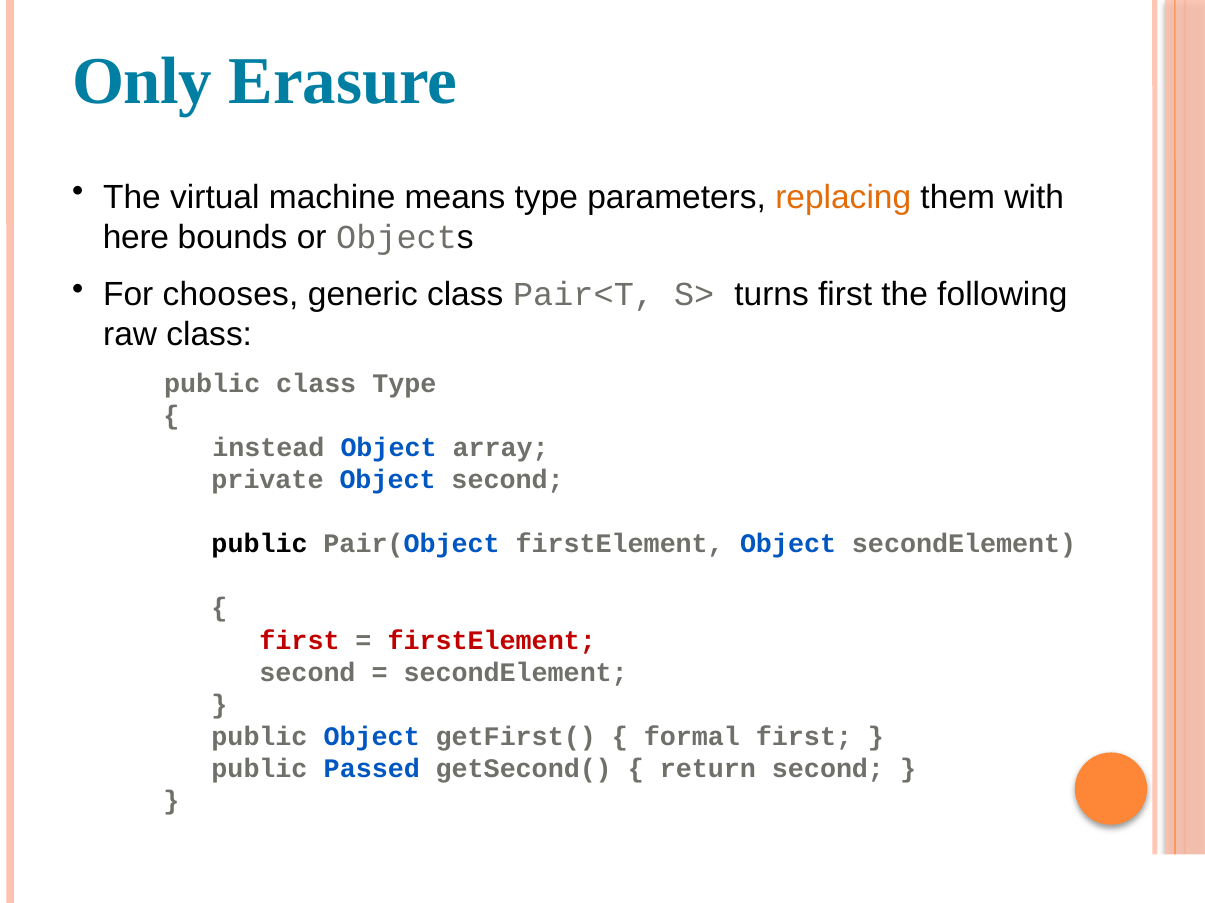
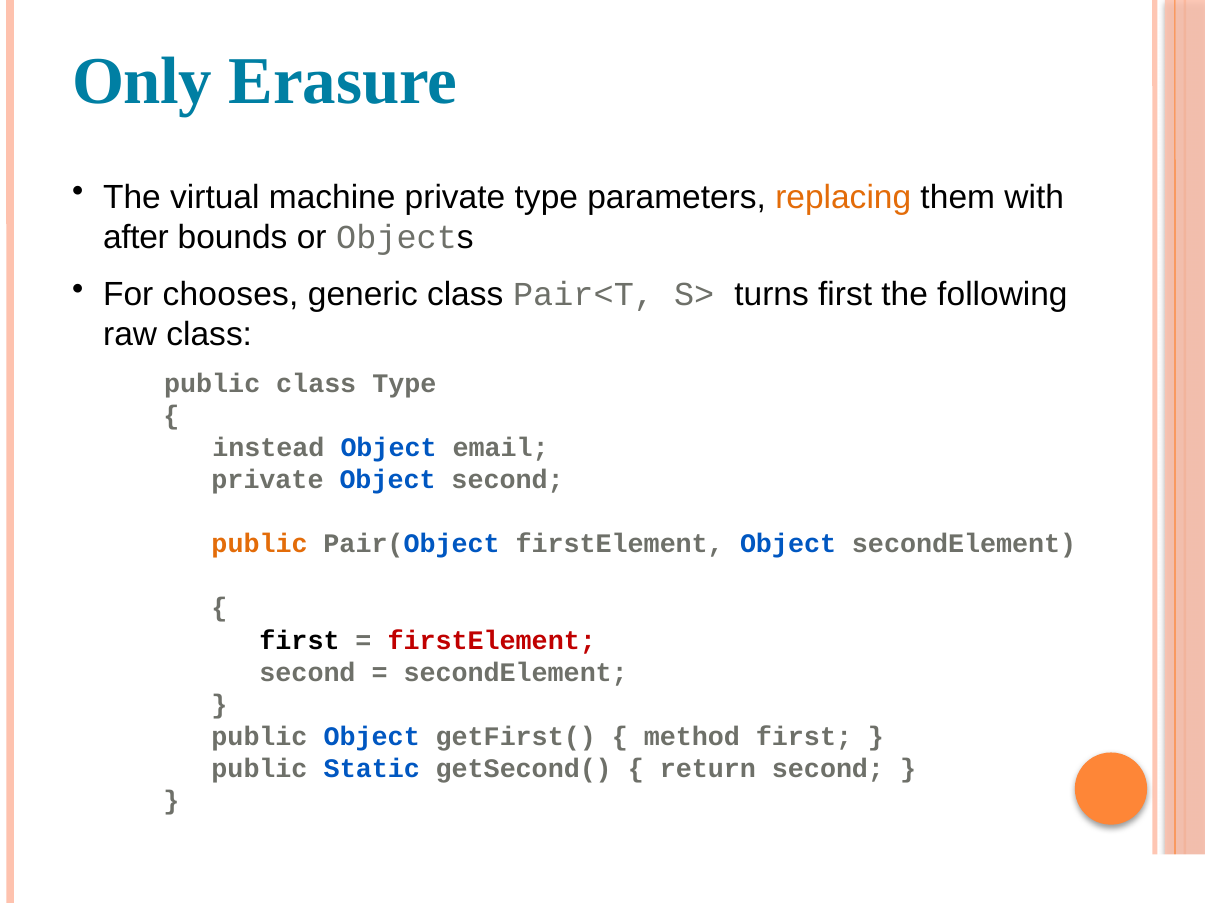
machine means: means -> private (455, 197)
here: here -> after (136, 238)
array: array -> email (501, 448)
public colour: black -> orange (260, 544)
first colour: red -> black (300, 641)
formal: formal -> method (692, 737)
Passed: Passed -> Static (372, 769)
